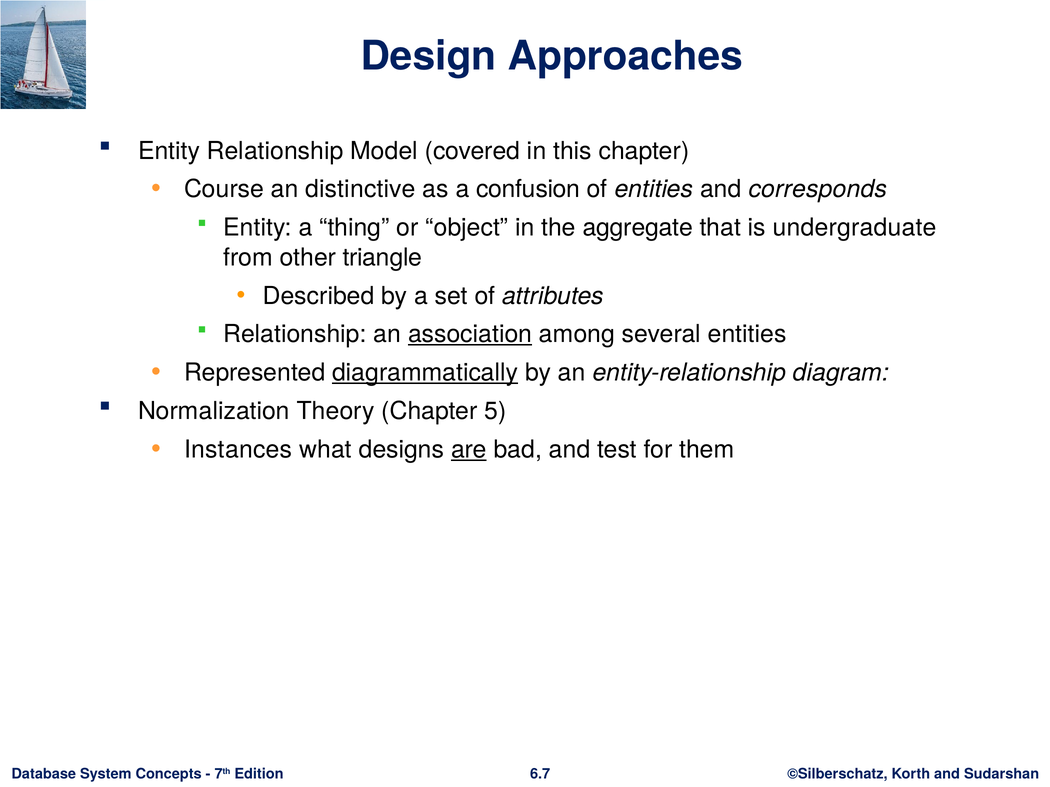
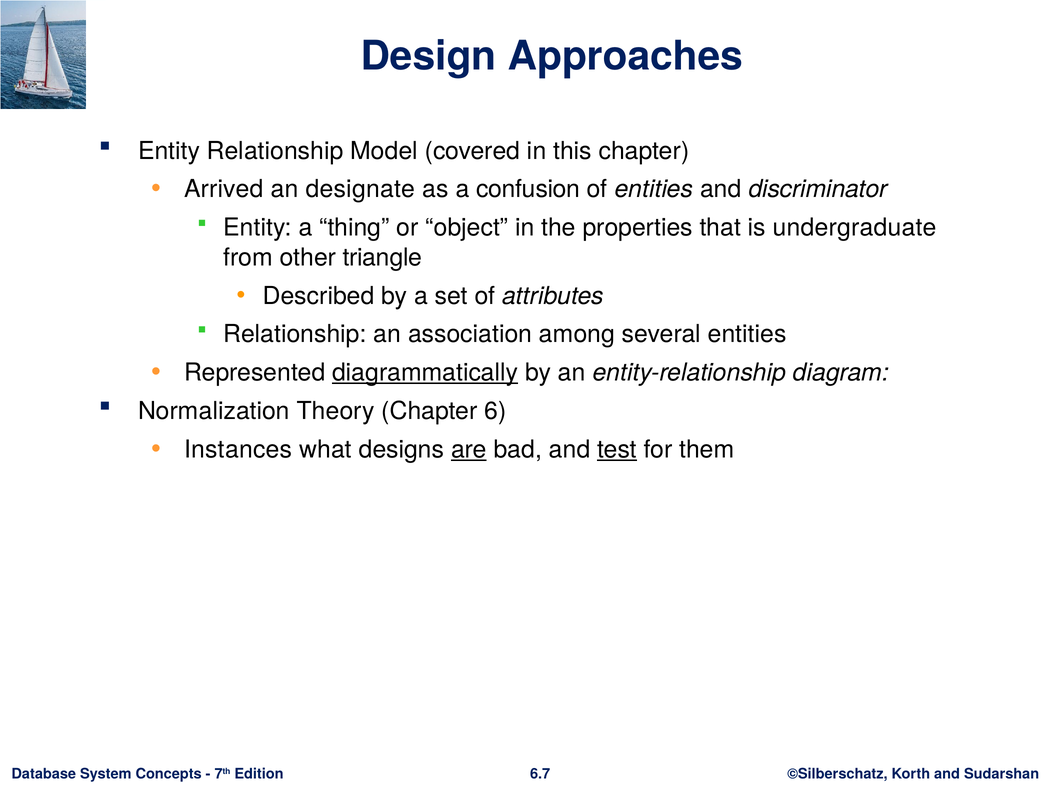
Course: Course -> Arrived (224, 189)
distinctive: distinctive -> designate (360, 189)
corresponds: corresponds -> discriminator (818, 189)
aggregate: aggregate -> properties (638, 228)
association underline: present -> none (470, 334)
5: 5 -> 6 (496, 411)
test underline: none -> present (617, 450)
